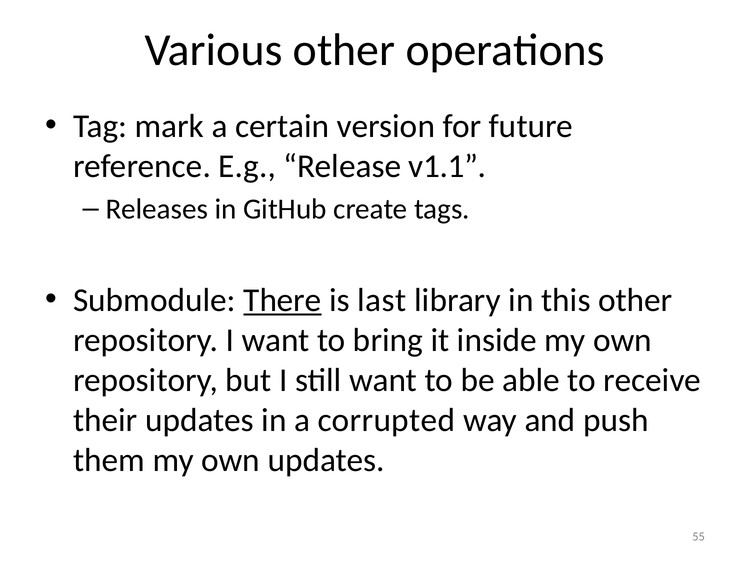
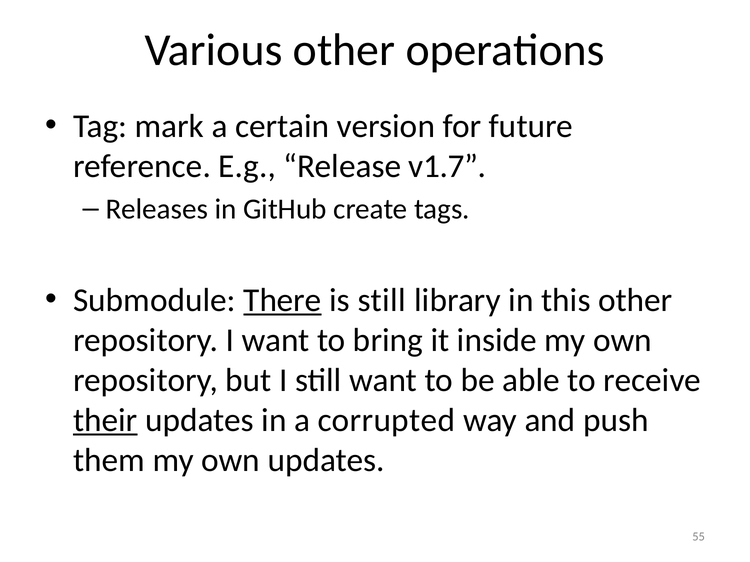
v1.1: v1.1 -> v1.7 (447, 166)
is last: last -> still (382, 300)
their underline: none -> present (105, 420)
